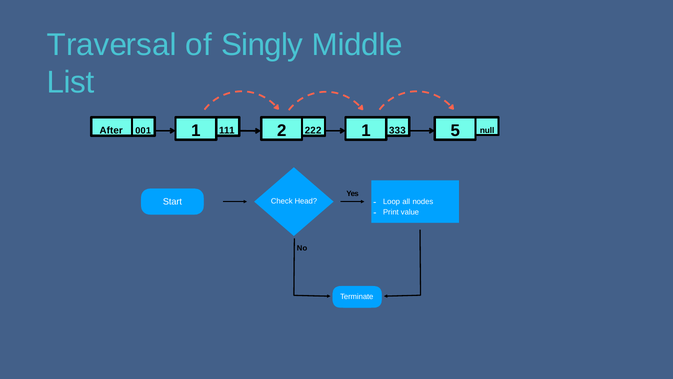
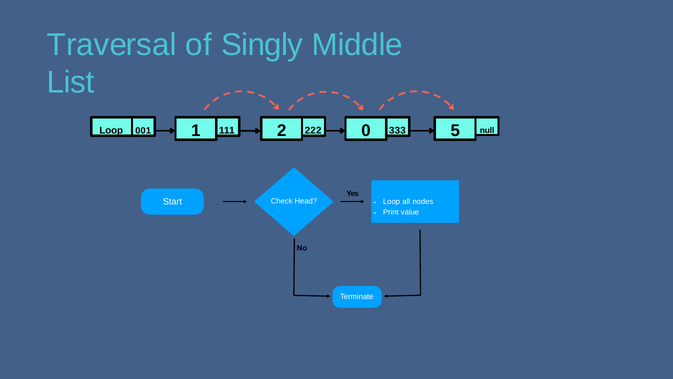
222 1: 1 -> 0 (366, 131)
After: After -> Loop (111, 131)
